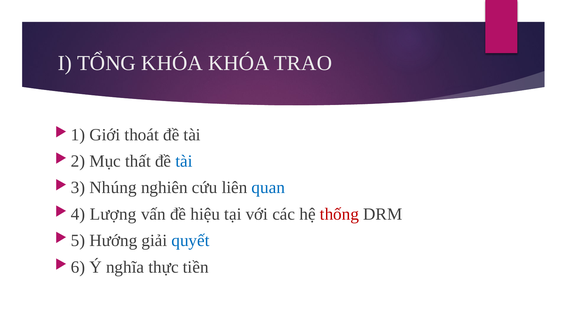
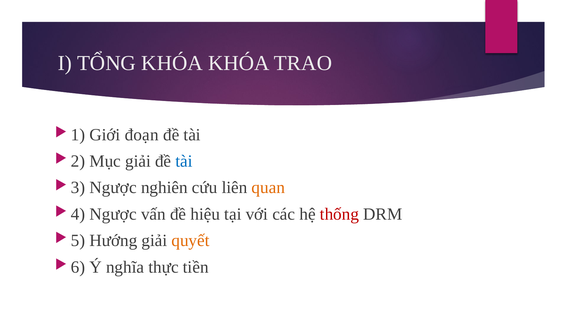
thoát: thoát -> đoạn (142, 135)
Mục thất: thất -> giải (138, 161)
Nhúng: Nhúng -> Ngược (113, 188)
quan colour: blue -> orange (268, 188)
Lượng: Lượng -> Ngược (113, 214)
quyết colour: blue -> orange (191, 241)
